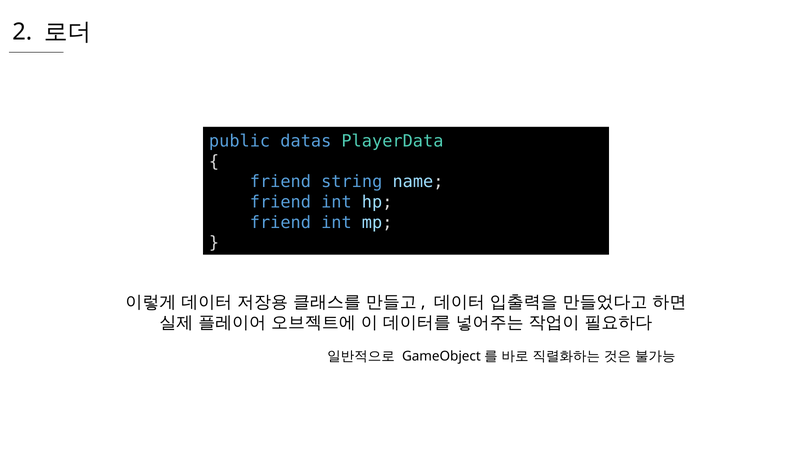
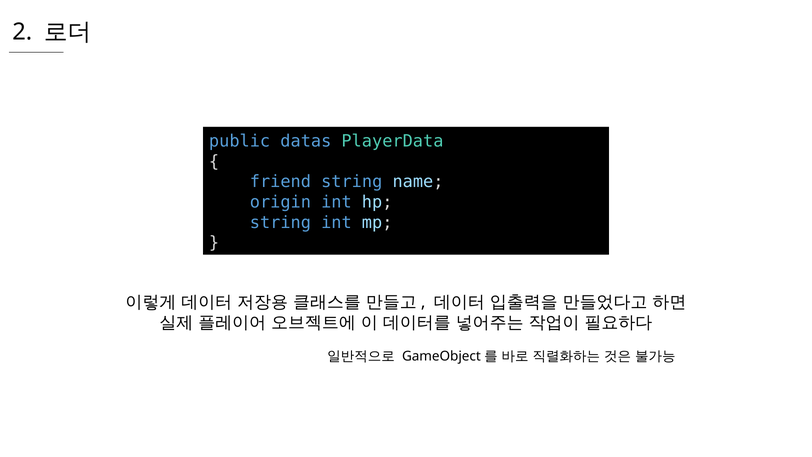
friend: friend -> origin (280, 202)
friend: friend -> string (280, 222)
